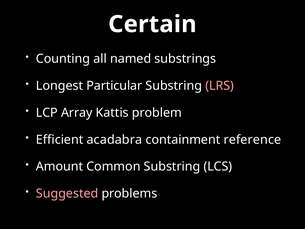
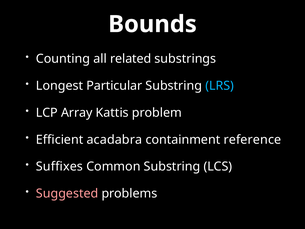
Certain: Certain -> Bounds (152, 24)
named: named -> related (131, 59)
LRS colour: pink -> light blue (220, 86)
Amount: Amount -> Suffixes (59, 166)
